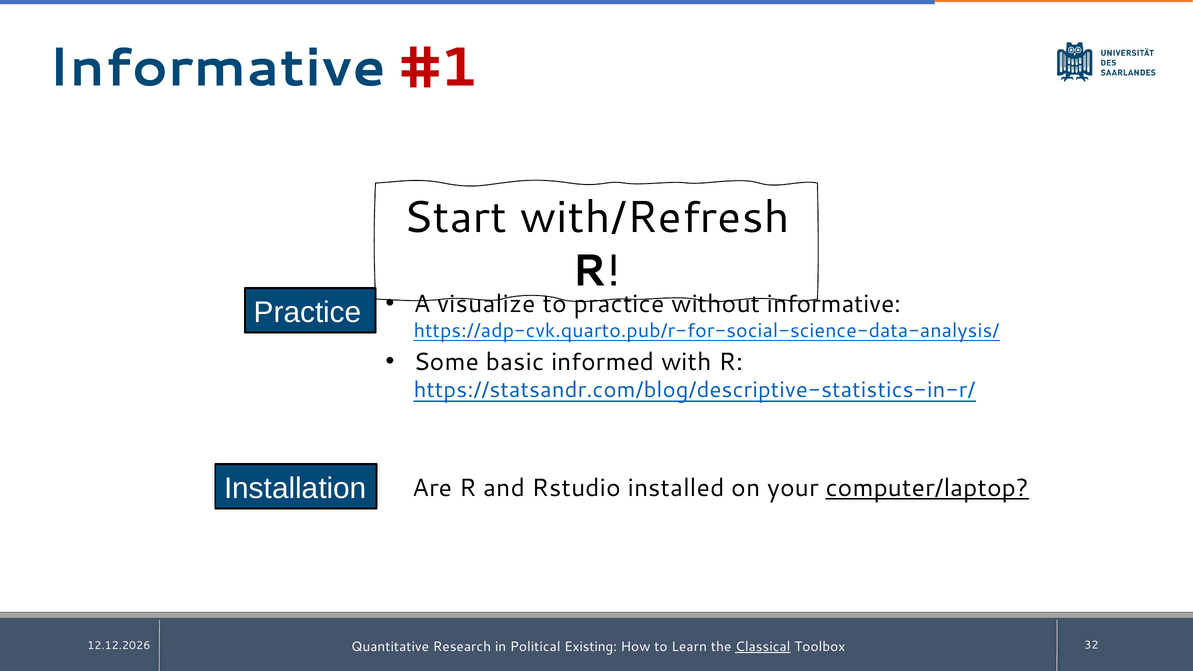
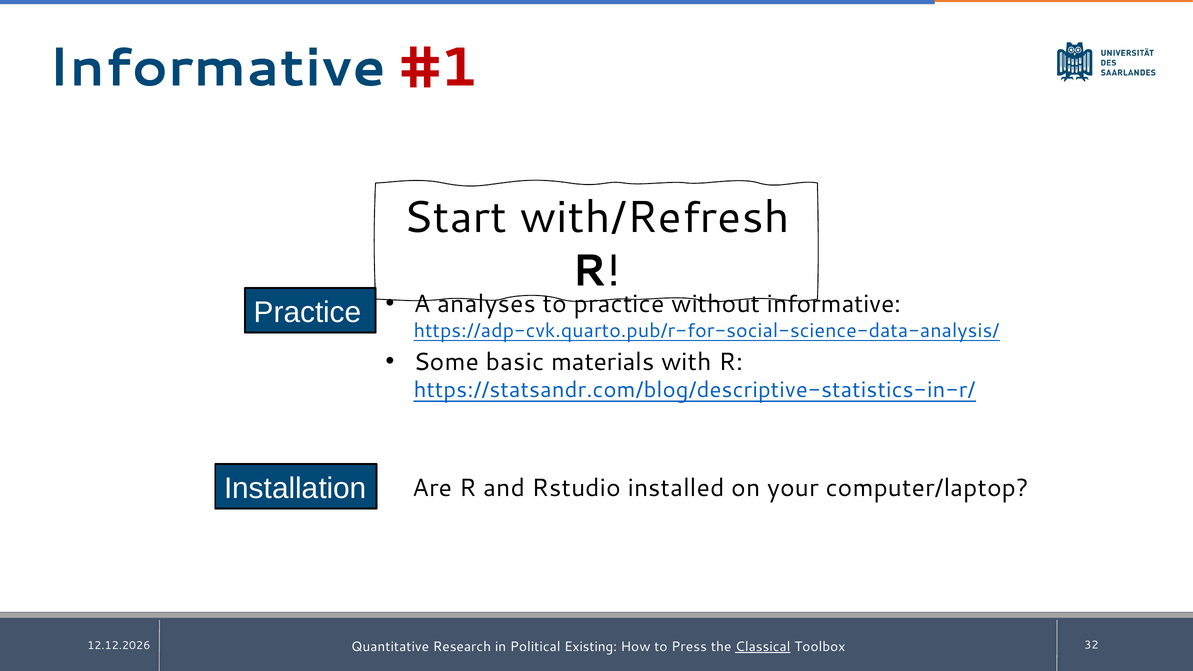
visualize: visualize -> analyses (486, 304)
informed: informed -> materials (603, 362)
computer/laptop underline: present -> none (927, 488)
Learn: Learn -> Press (689, 647)
